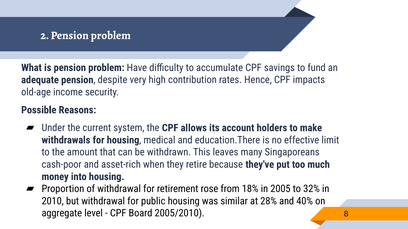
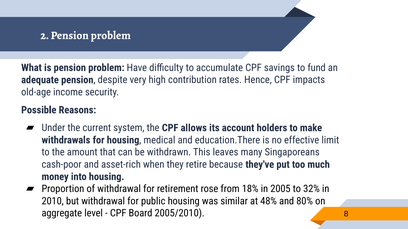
28%: 28% -> 48% (269, 202)
40%: 40% -> 80% (305, 202)
